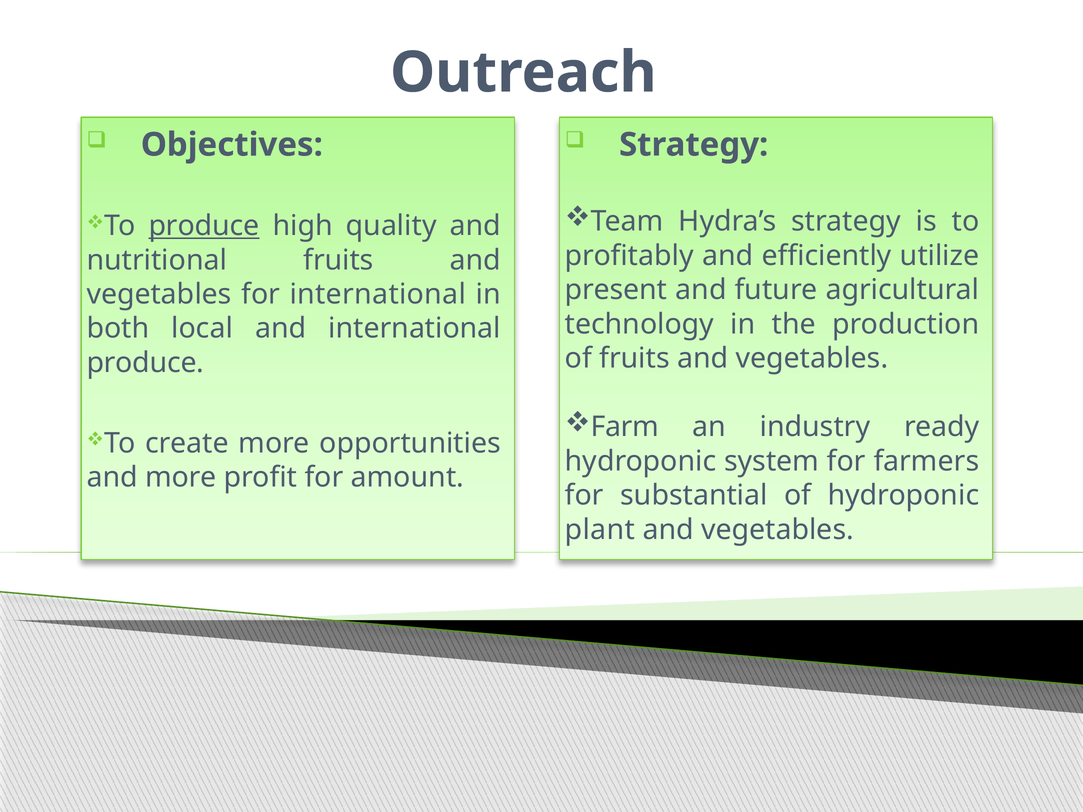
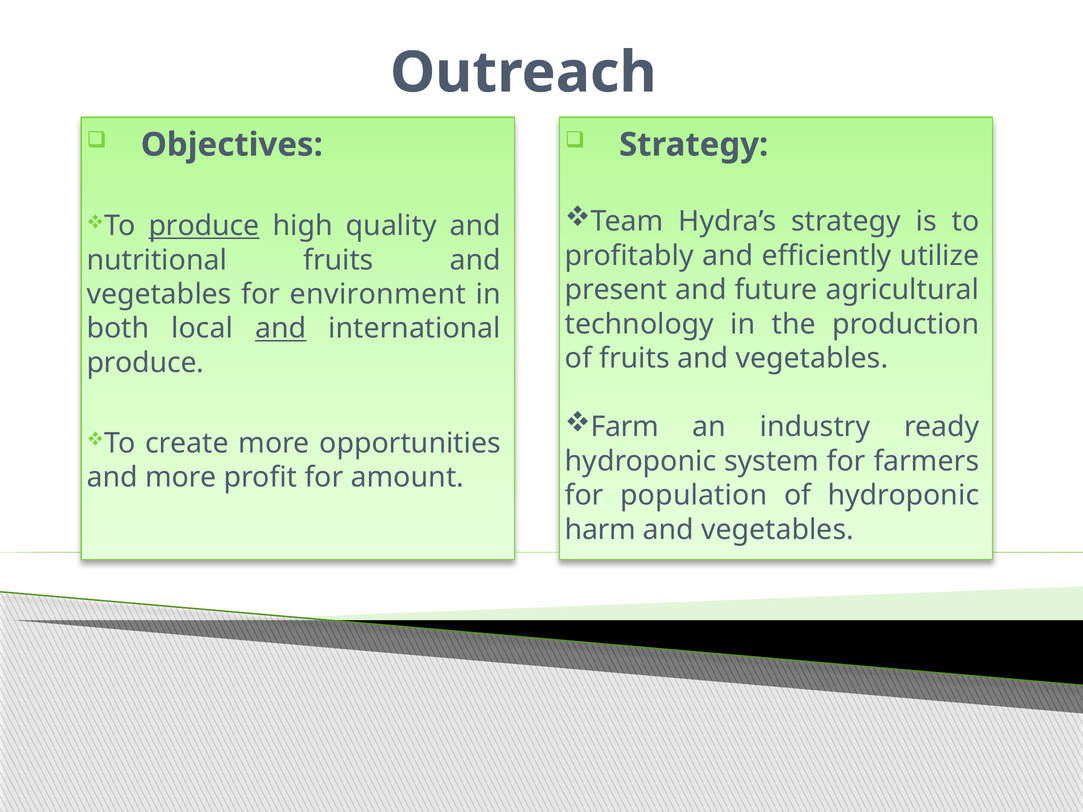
for international: international -> environment (378, 294)
and underline: none -> present (281, 329)
substantial: substantial -> population (694, 496)
plant: plant -> harm (600, 530)
